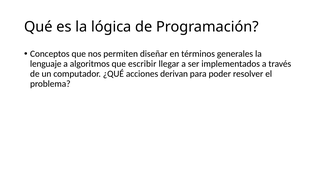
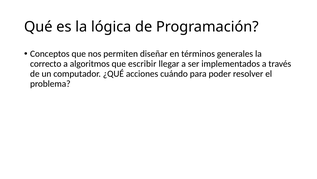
lenguaje: lenguaje -> correcto (46, 64)
derivan: derivan -> cuándo (174, 74)
